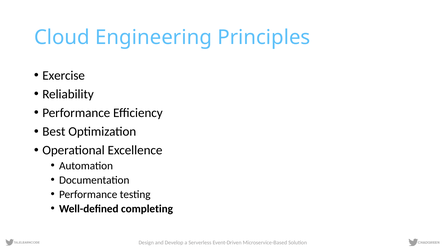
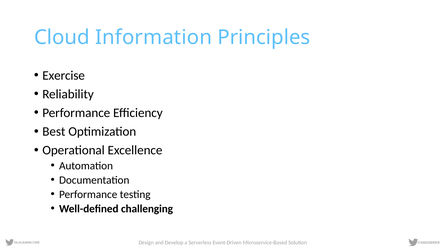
Engineering: Engineering -> Information (154, 37)
completing: completing -> challenging (147, 209)
